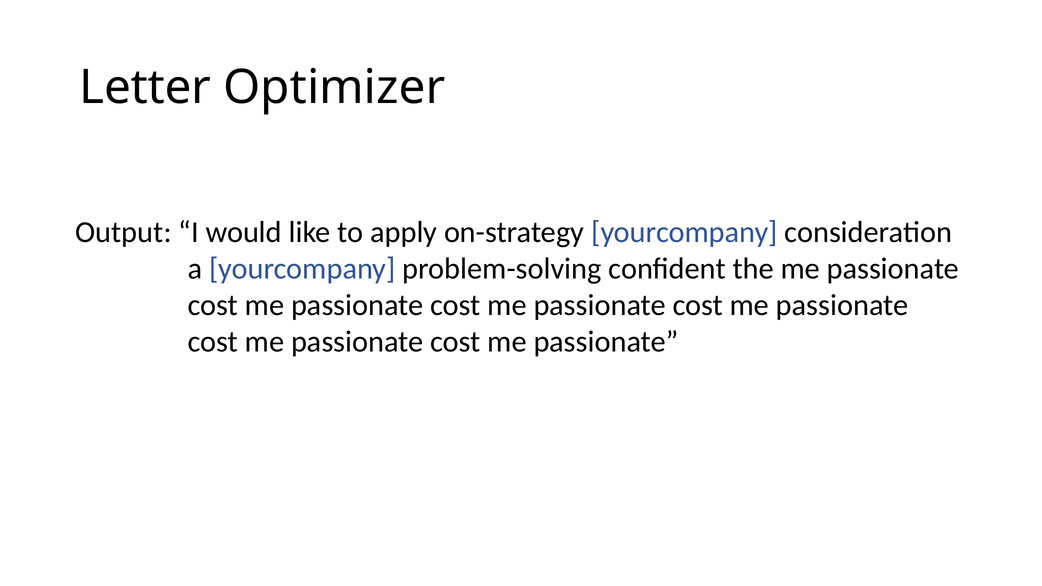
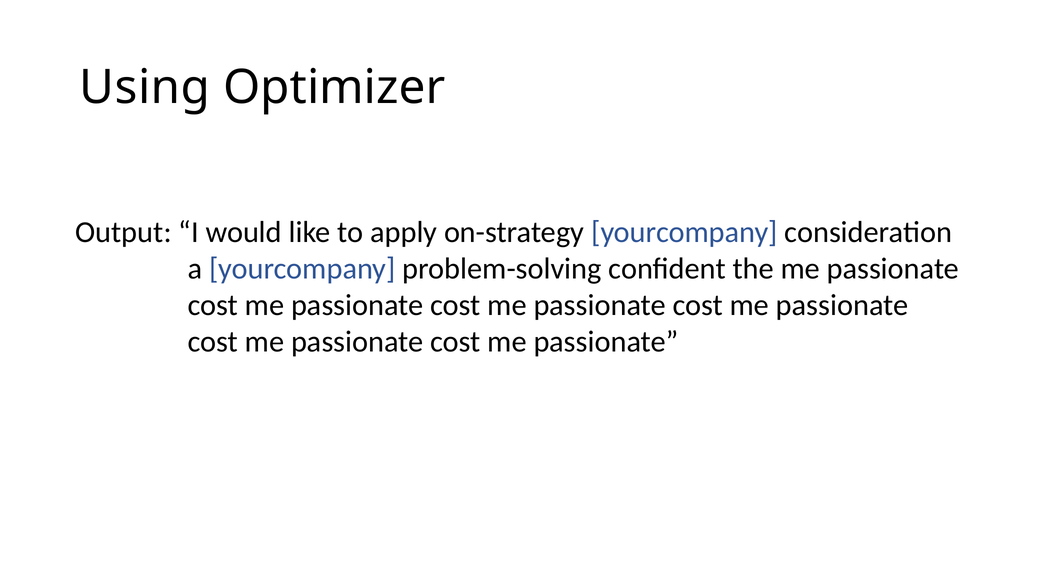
Letter: Letter -> Using (145, 88)
